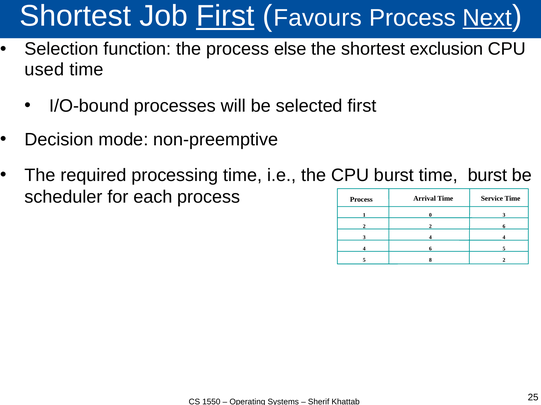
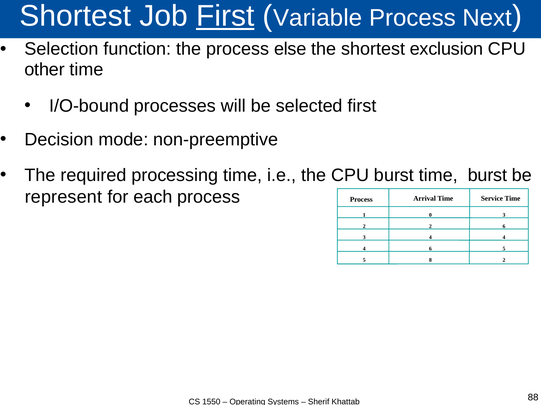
Favours: Favours -> Variable (318, 18)
Next underline: present -> none (487, 18)
used: used -> other (45, 70)
scheduler: scheduler -> represent (63, 197)
25: 25 -> 88 (533, 398)
